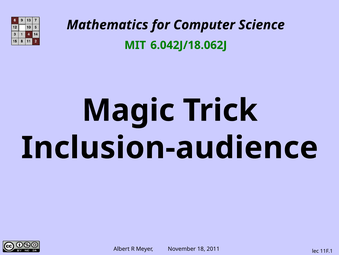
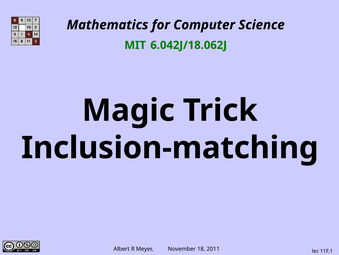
Inclusion-audience: Inclusion-audience -> Inclusion-matching (170, 147)
